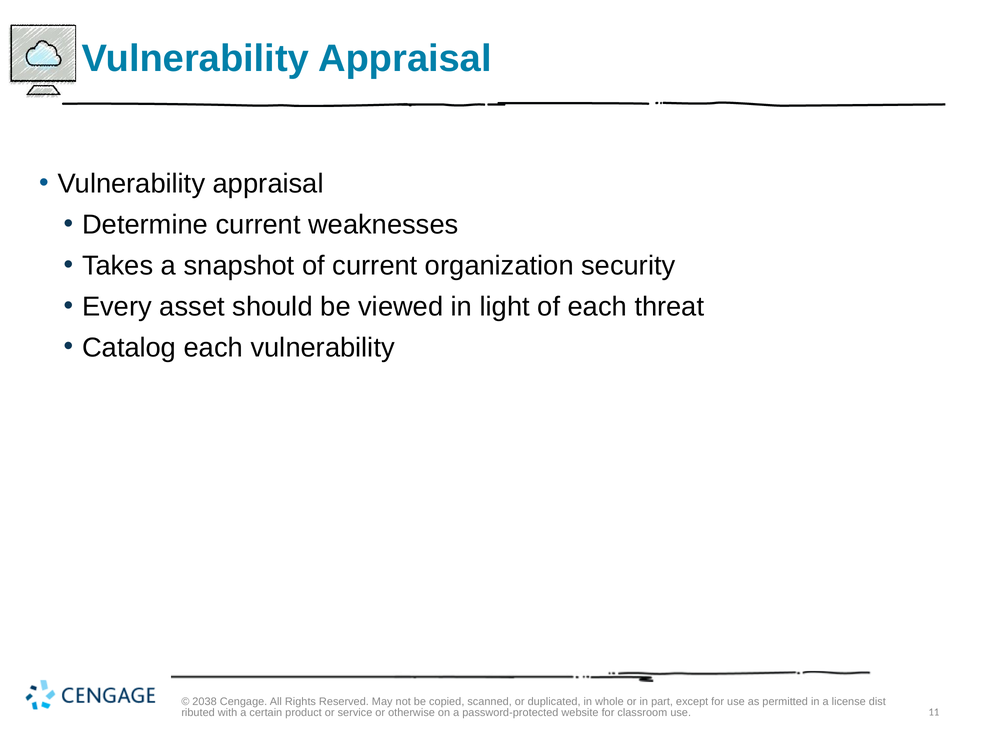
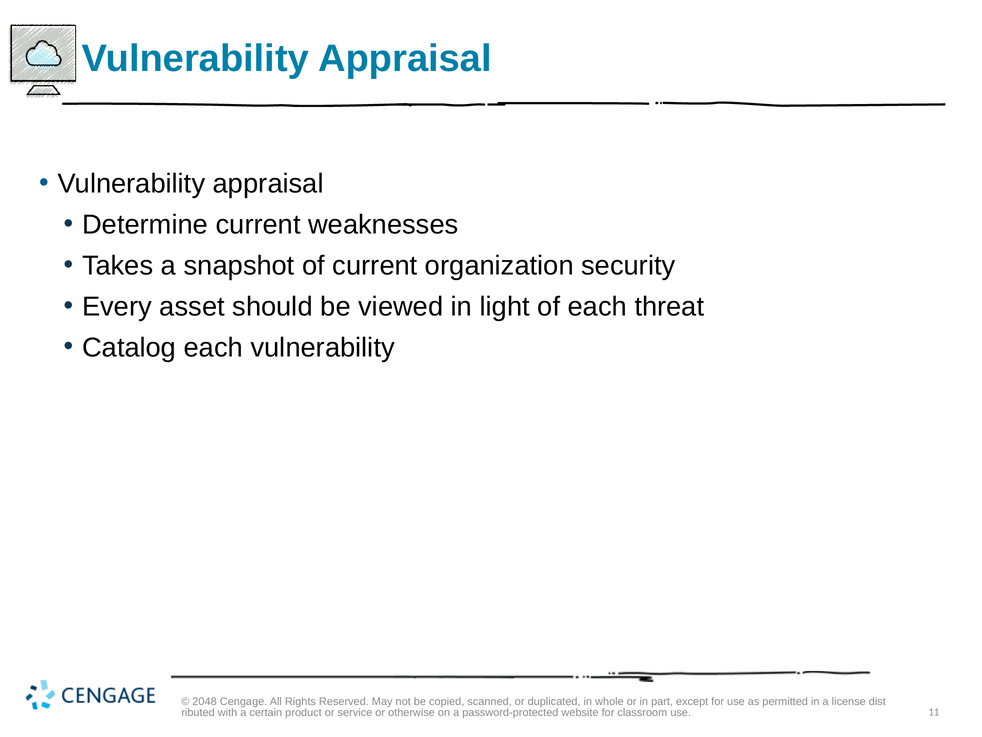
2038: 2038 -> 2048 (205, 701)
